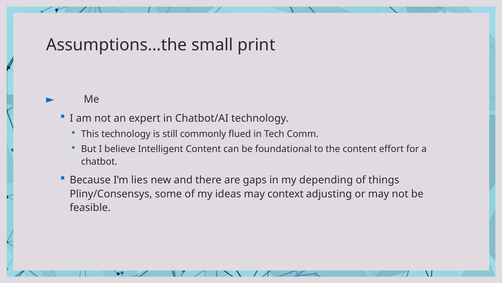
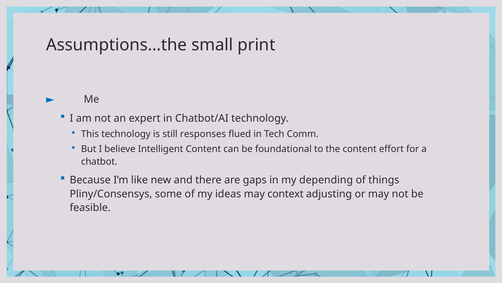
commonly: commonly -> responses (203, 134)
lies: lies -> like (140, 180)
